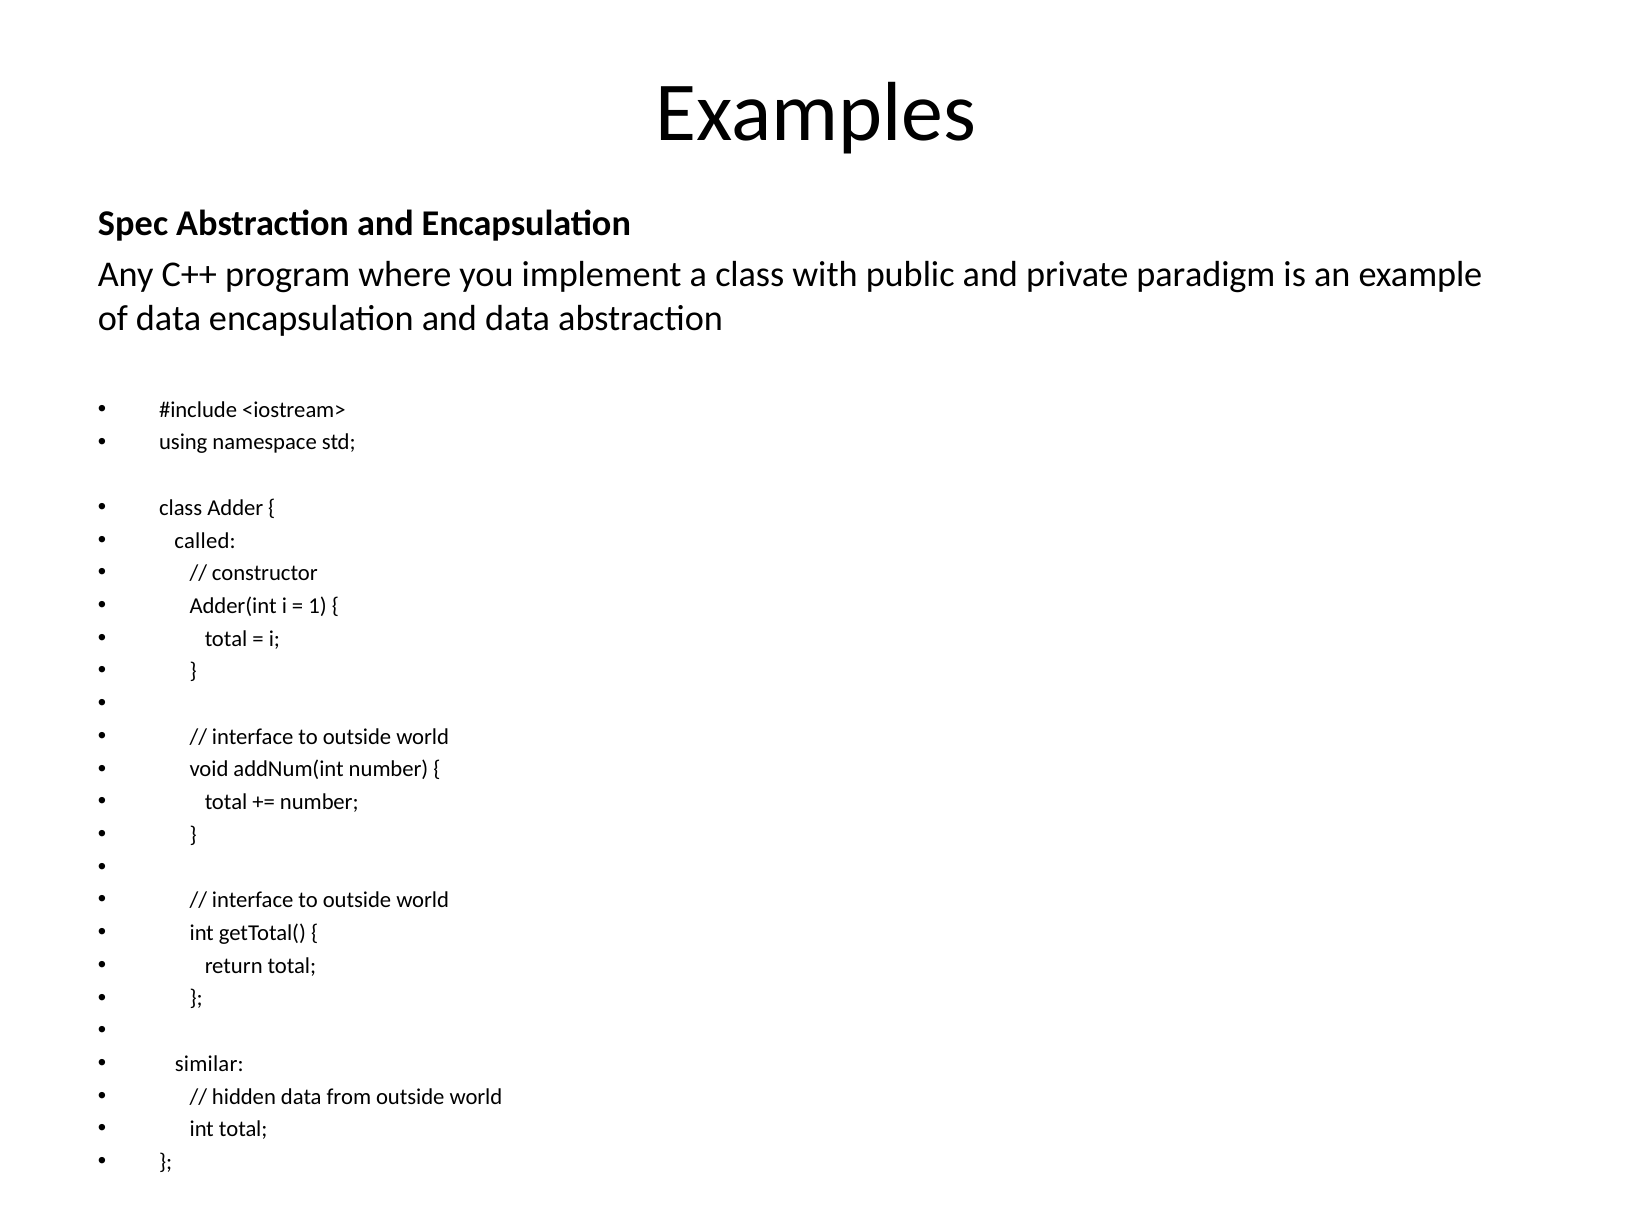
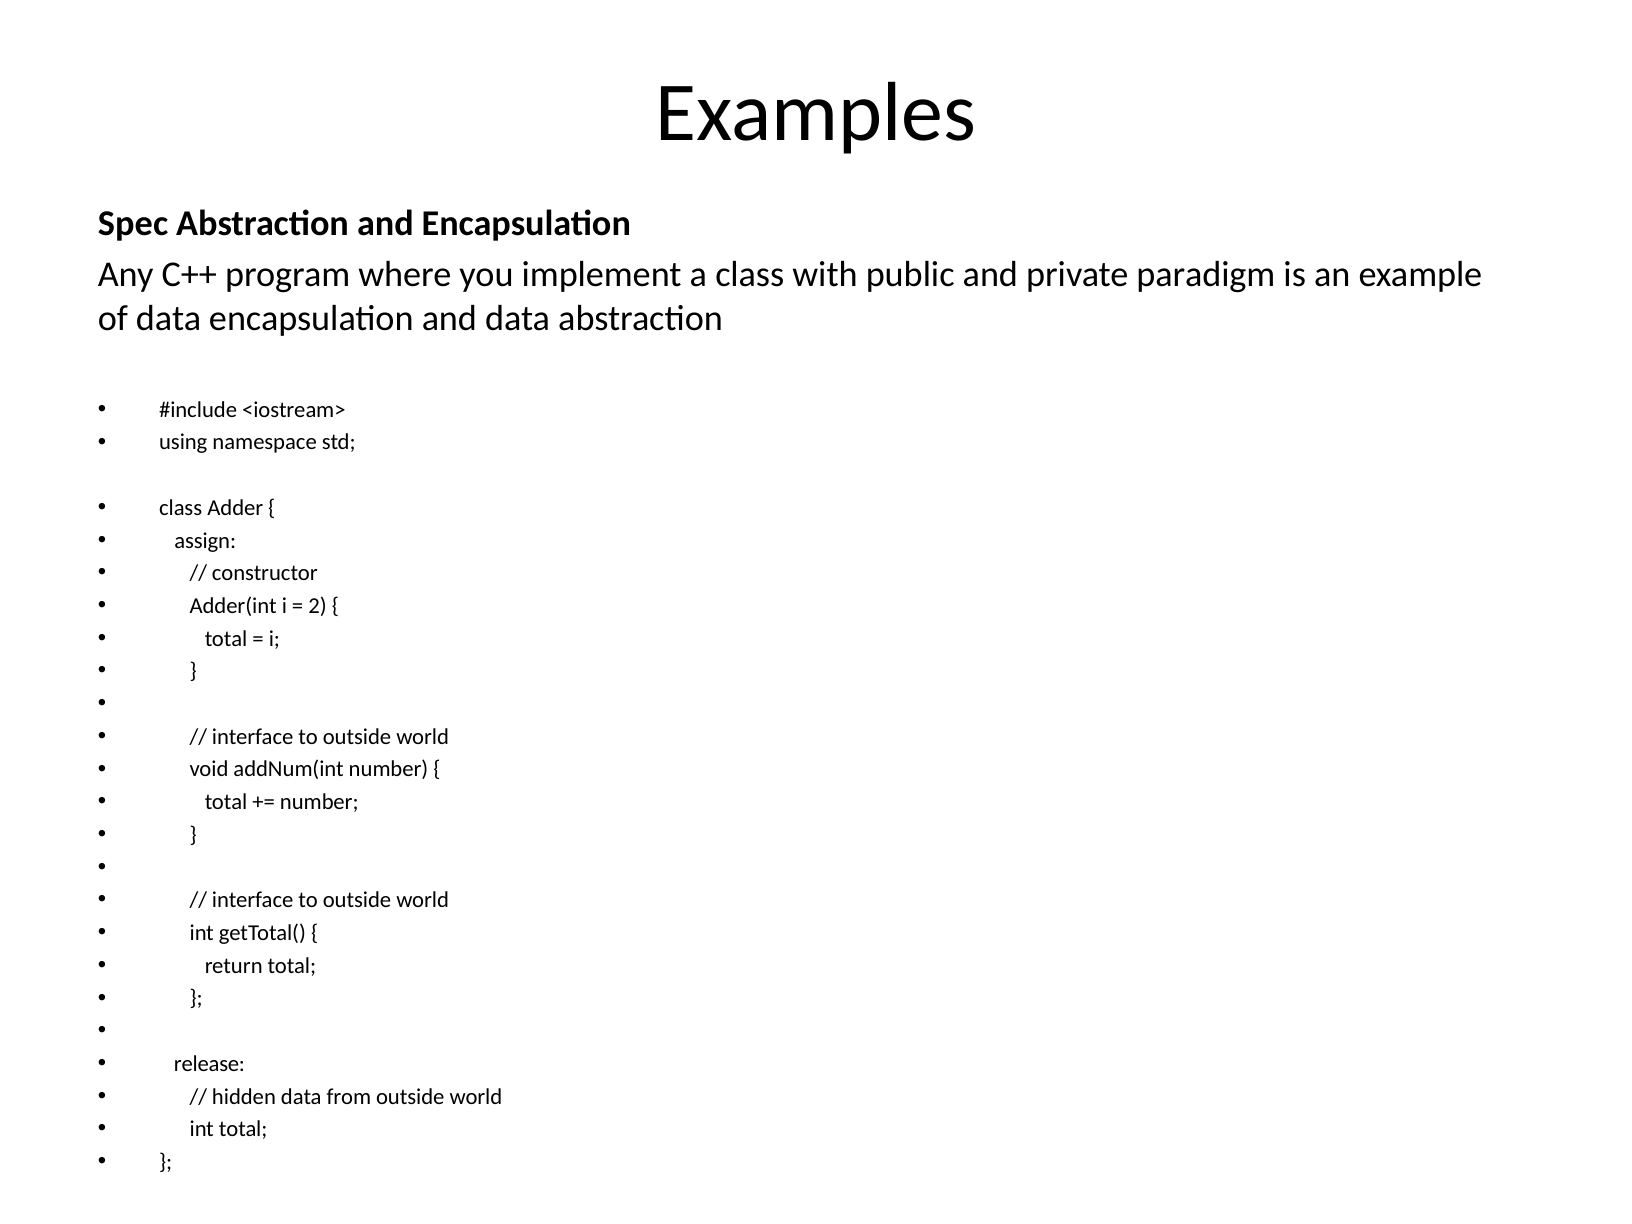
called: called -> assign (205, 541)
1: 1 -> 2 (318, 606)
similar: similar -> release (209, 1064)
